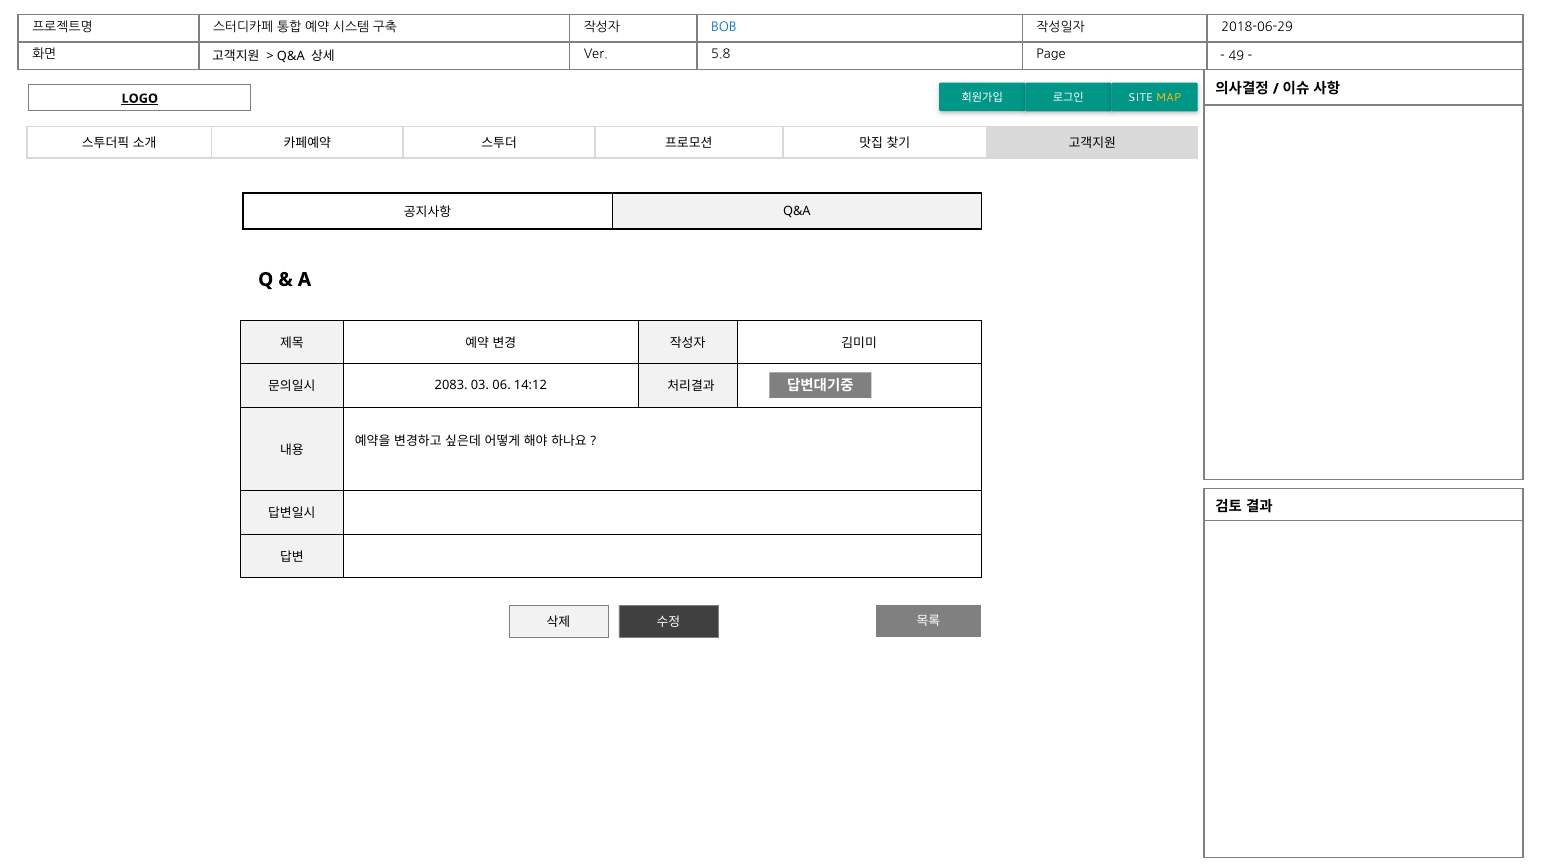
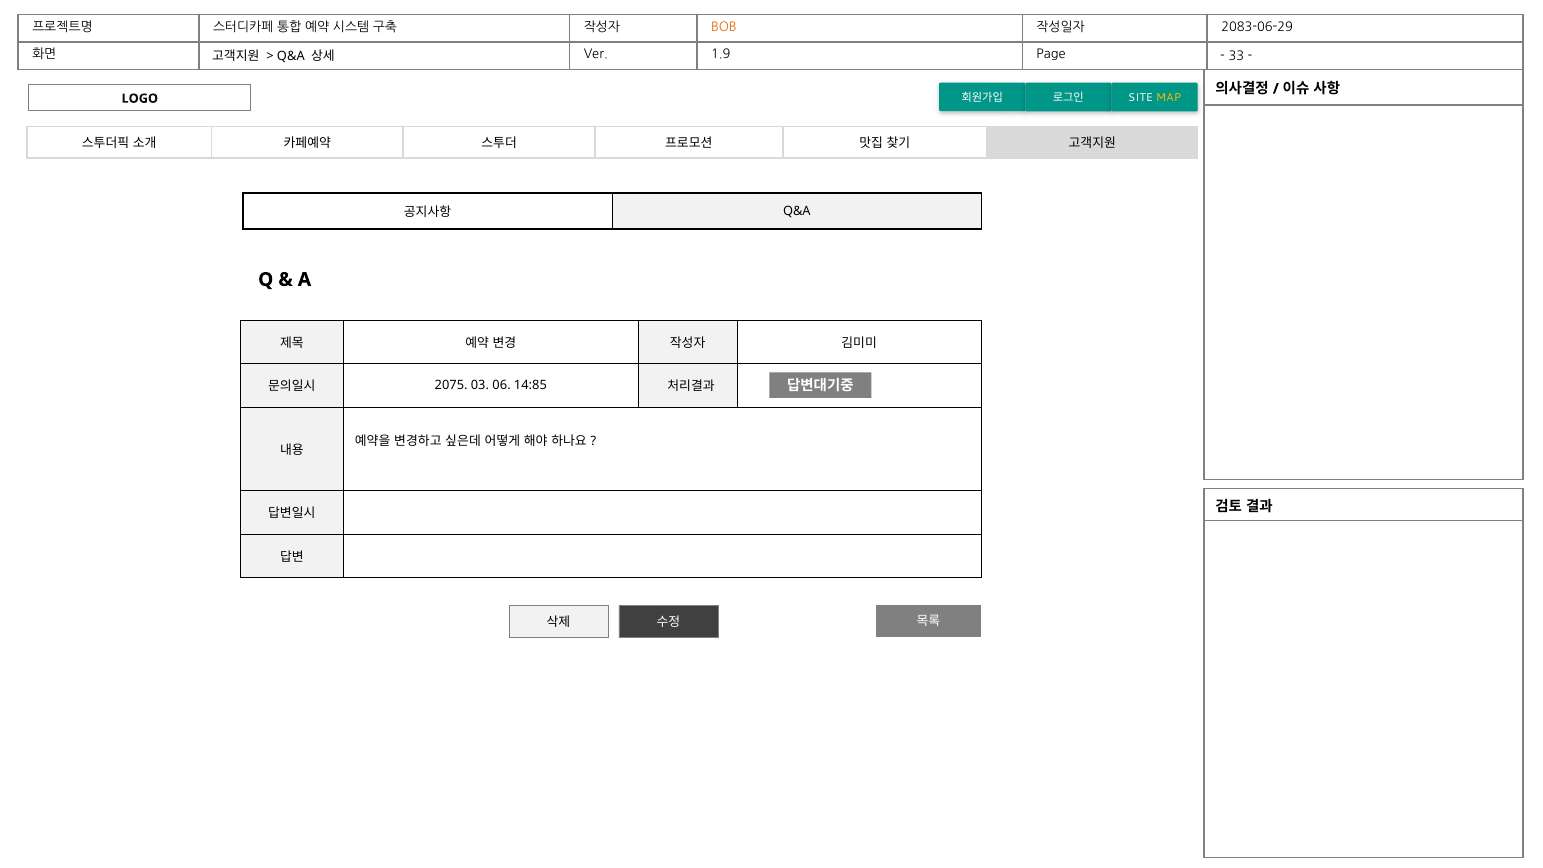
BOB colour: blue -> orange (724, 27)
2018-06-29: 2018-06-29 -> 2083-06-29 (1257, 27)
5.8: 5.8 -> 1.9 (721, 55)
49: 49 -> 33 (1236, 56)
LOGO underline: present -> none (140, 98)
2083: 2083 -> 2075 (451, 386)
14:12: 14:12 -> 14:85 (530, 386)
